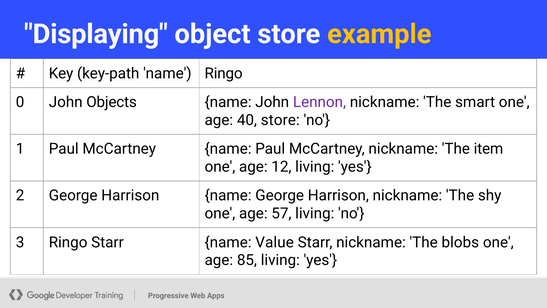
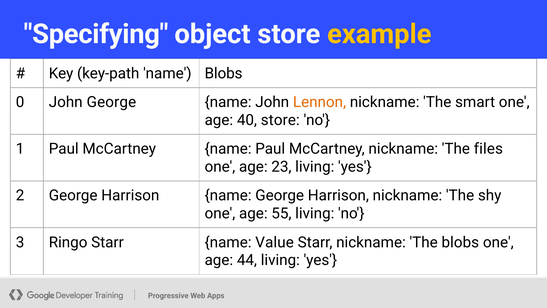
Displaying: Displaying -> Specifying (96, 34)
name Ringo: Ringo -> Blobs (224, 73)
John Objects: Objects -> George (111, 102)
Lennon colour: purple -> orange (319, 102)
item: item -> files (488, 149)
12: 12 -> 23 (281, 167)
57: 57 -> 55 (281, 213)
85: 85 -> 44 (247, 260)
